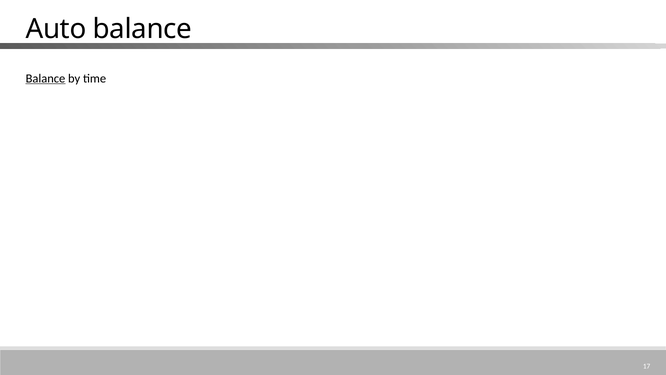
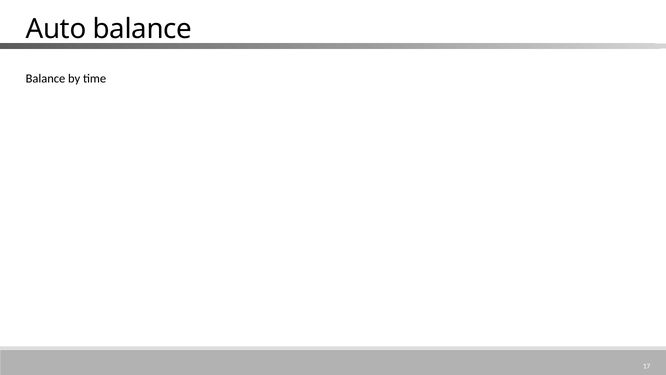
Balance underline: present -> none (45, 78)
